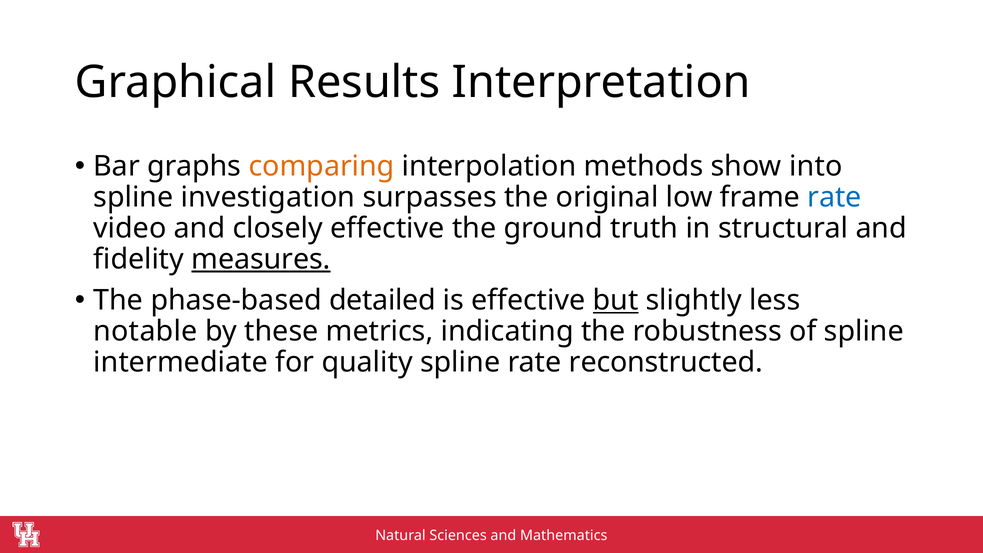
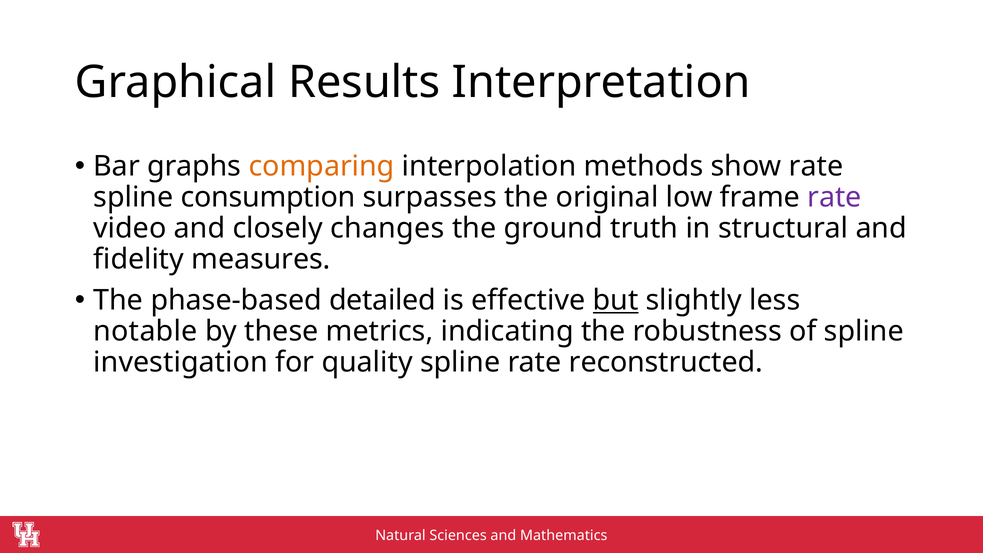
show into: into -> rate (816, 166)
investigation: investigation -> consumption (268, 197)
rate colour: blue -> purple (834, 197)
closely effective: effective -> changes (387, 228)
measures underline: present -> none (261, 259)
intermediate: intermediate -> investigation (181, 362)
